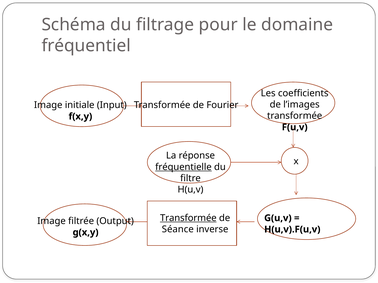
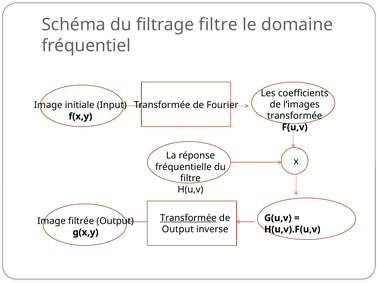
filtrage pour: pour -> filtre (218, 25)
fréquentielle underline: present -> none (183, 167)
Séance: Séance -> Output (178, 230)
